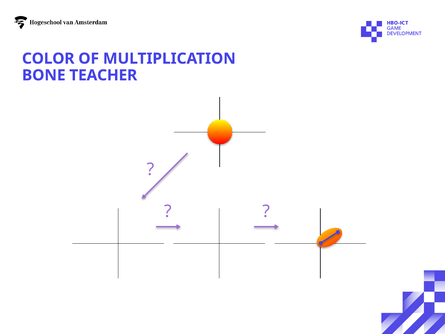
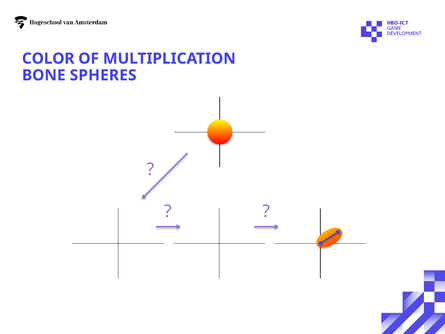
TEACHER: TEACHER -> SPHERES (103, 75)
